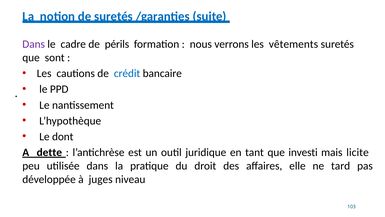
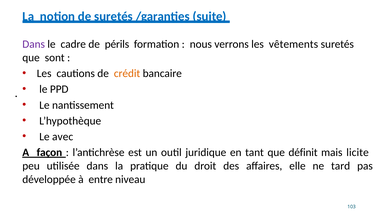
crédit colour: blue -> orange (127, 73)
dont: dont -> avec (63, 136)
dette: dette -> façon (49, 152)
investi: investi -> définit (303, 152)
juges: juges -> entre (101, 179)
